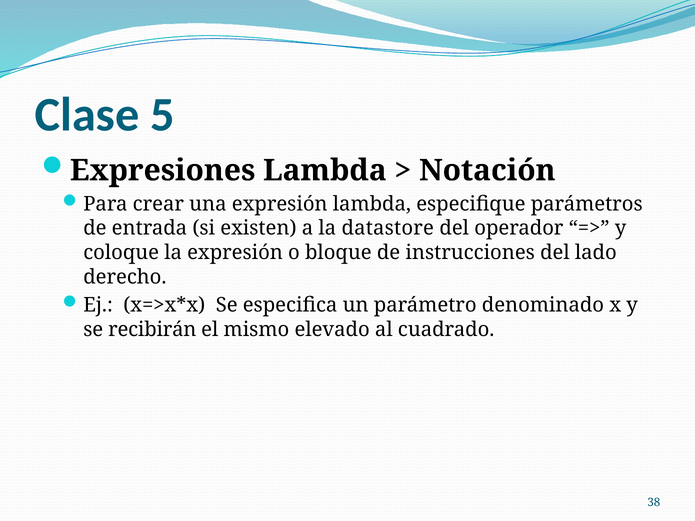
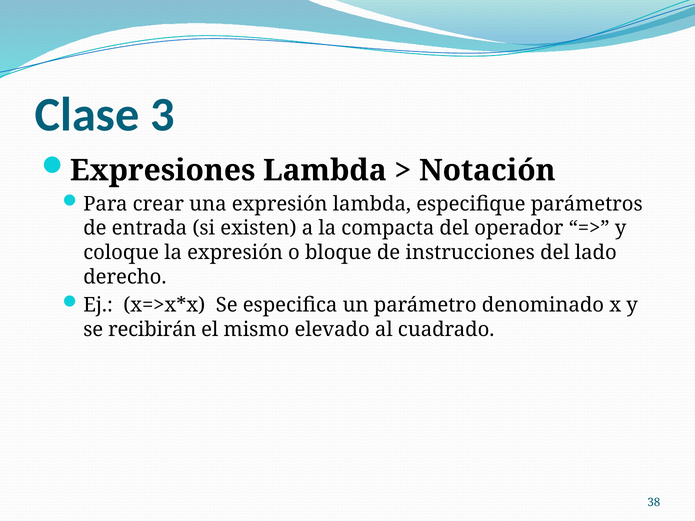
5: 5 -> 3 (163, 115)
datastore: datastore -> compacta (388, 228)
